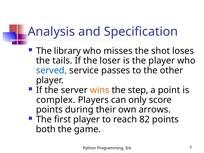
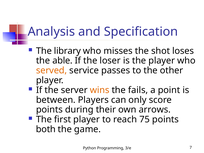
tails: tails -> able (62, 61)
served colour: blue -> orange (52, 70)
step: step -> fails (138, 90)
complex: complex -> between (56, 100)
82: 82 -> 75 (145, 119)
